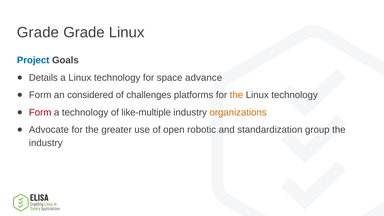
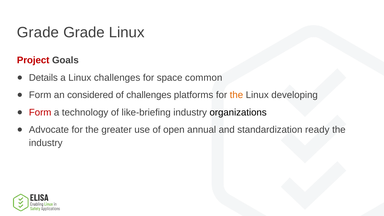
Project colour: blue -> red (33, 60)
a Linux technology: technology -> challenges (117, 78)
advance: advance -> common (204, 78)
technology: technology -> developing (295, 95)
like-multiple: like-multiple -> like-briefing (146, 112)
organizations colour: orange -> black (238, 112)
robotic: robotic -> annual (202, 130)
group: group -> ready (317, 130)
